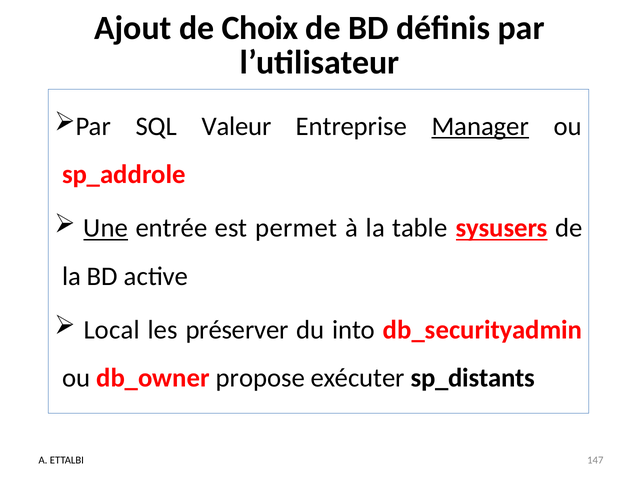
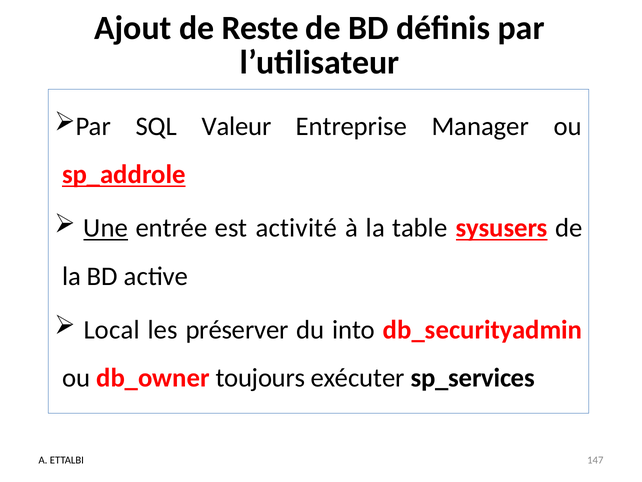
Choix: Choix -> Reste (260, 28)
Manager underline: present -> none (480, 126)
sp_addrole underline: none -> present (124, 174)
permet: permet -> activité (296, 228)
propose: propose -> toujours (260, 378)
sp_distants: sp_distants -> sp_services (473, 378)
